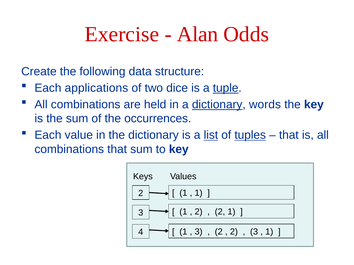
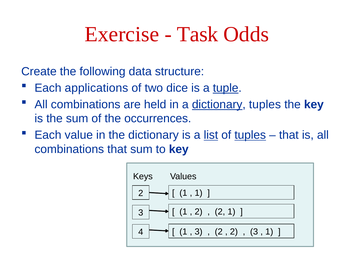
Alan: Alan -> Task (198, 34)
dictionary words: words -> tuples (265, 105)
